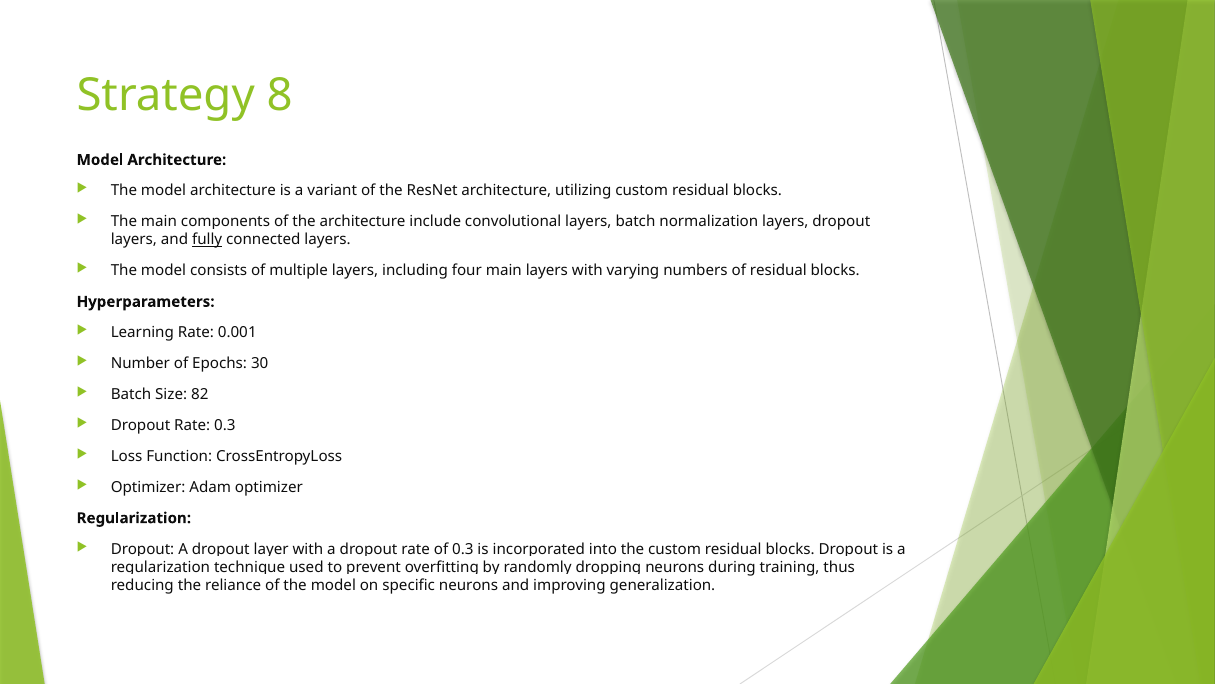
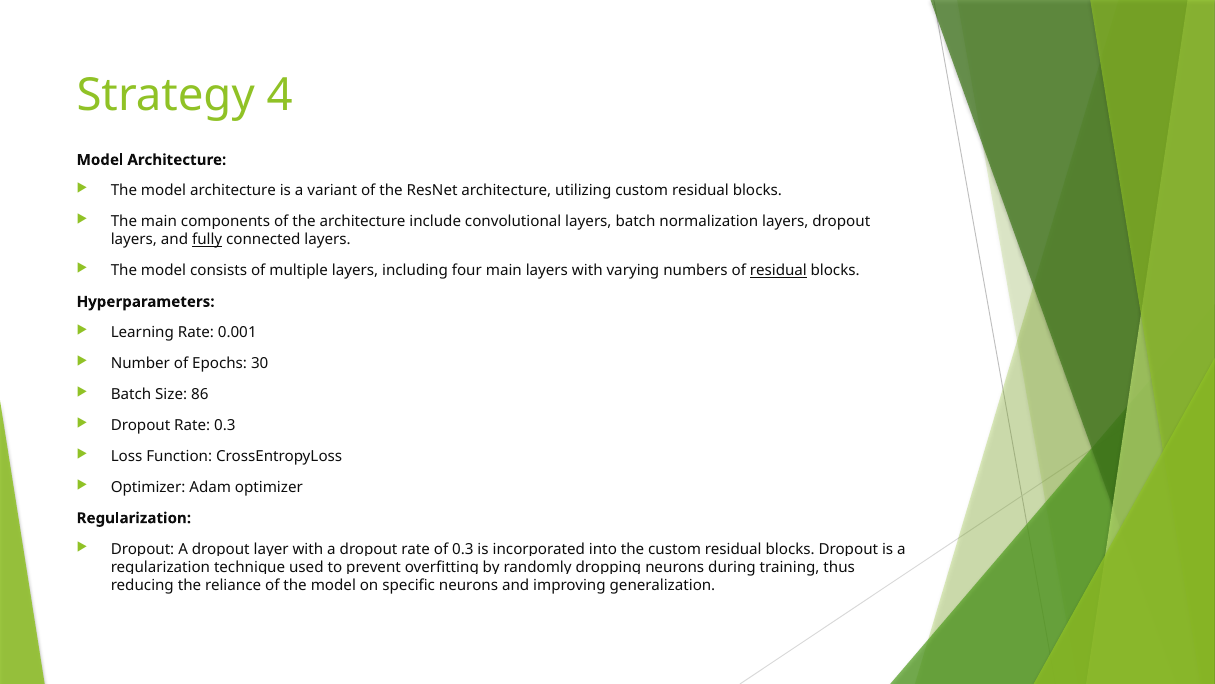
8: 8 -> 4 (280, 96)
residual underline: none -> present (778, 271)
82: 82 -> 86 (200, 394)
